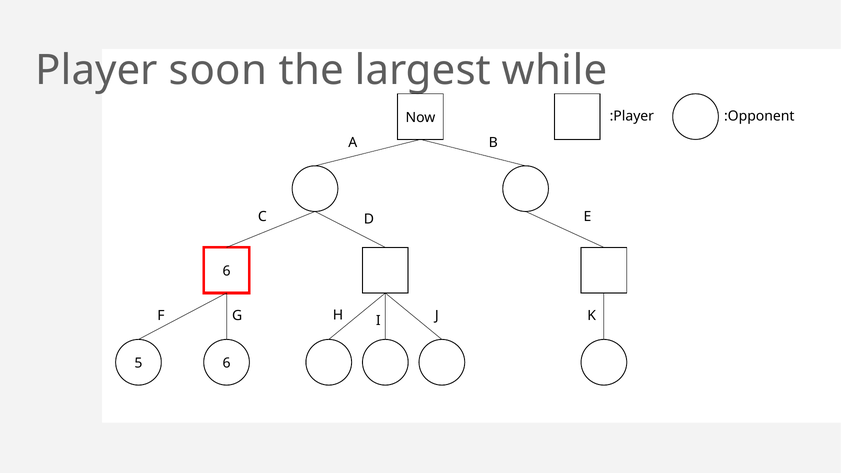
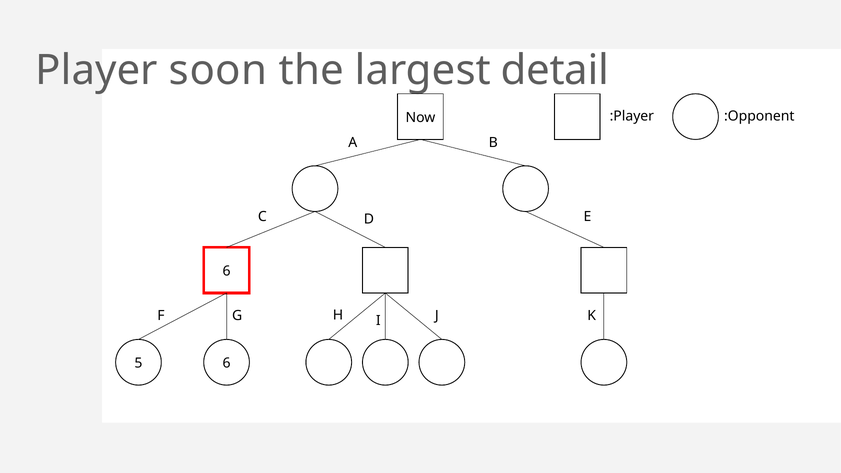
while: while -> detail (555, 71)
